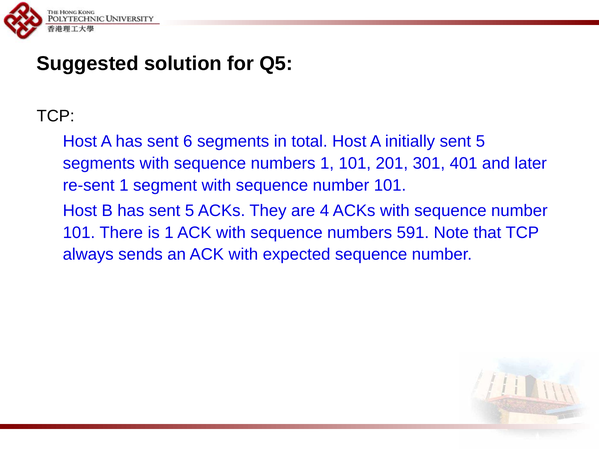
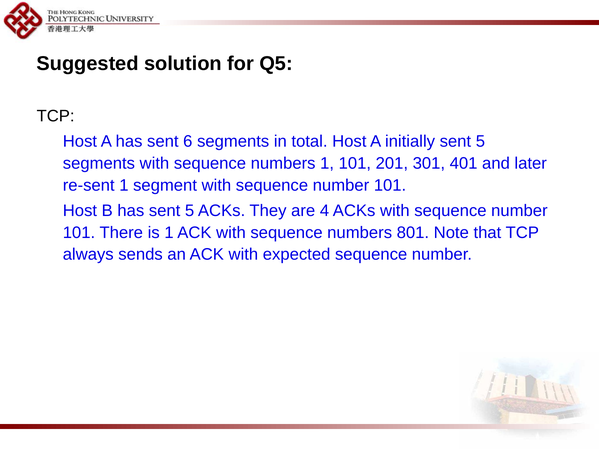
591: 591 -> 801 (413, 233)
